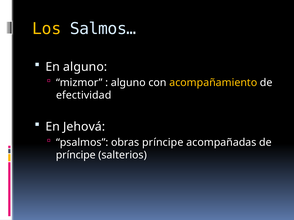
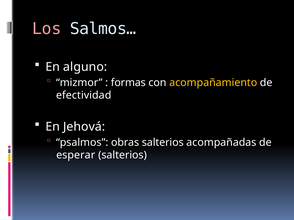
Los colour: yellow -> pink (47, 29)
alguno: alguno -> formas (128, 83)
obras príncipe: príncipe -> salterios (163, 143)
príncipe: príncipe -> esperar (76, 155)
